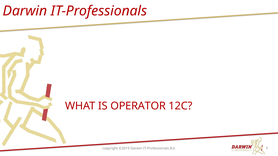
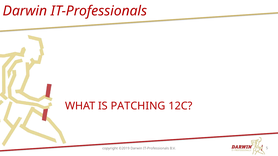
OPERATOR: OPERATOR -> PATCHING (138, 106)
